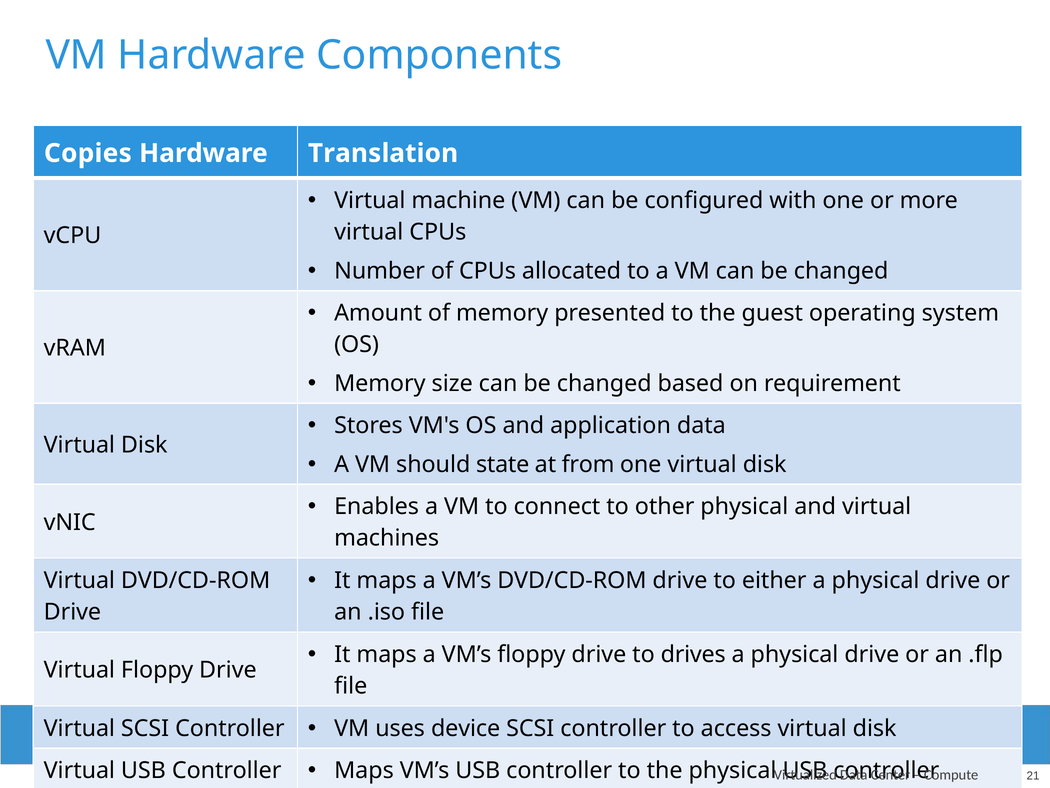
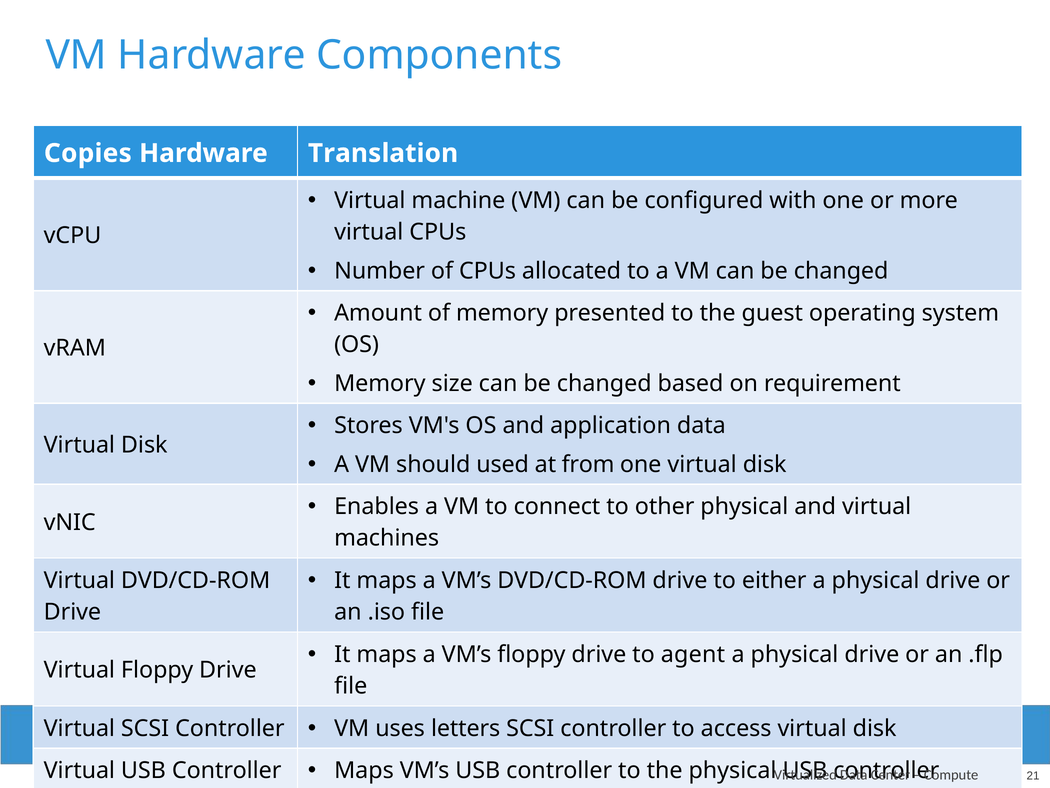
state: state -> used (503, 464)
drives: drives -> agent (693, 654)
device: device -> letters (466, 728)
